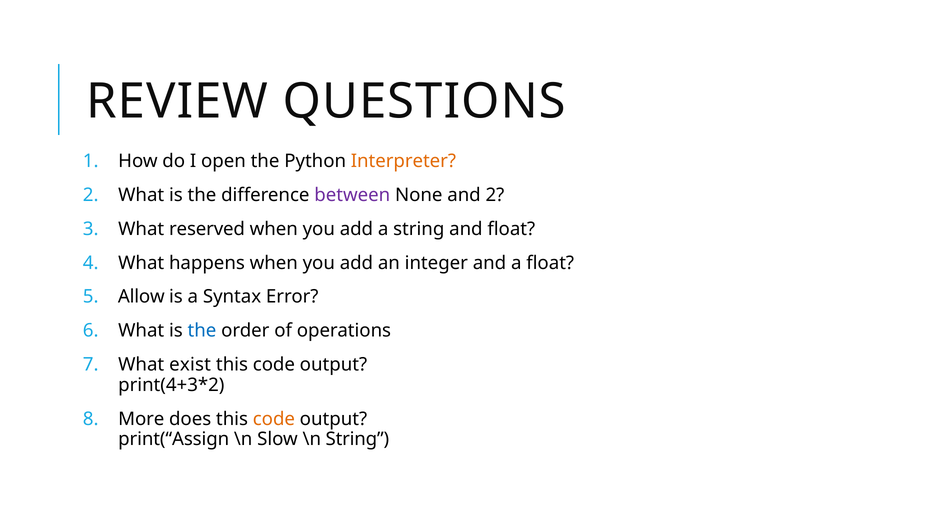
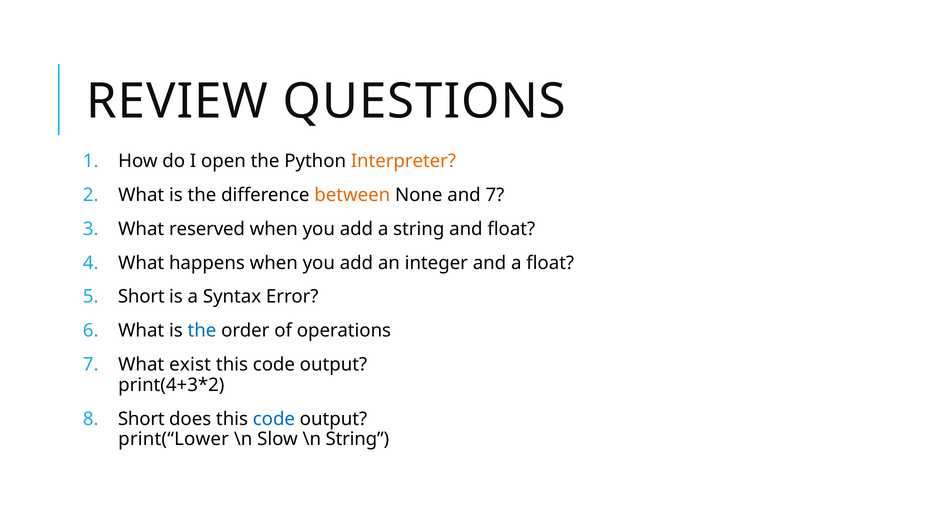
between colour: purple -> orange (352, 195)
and 2: 2 -> 7 (495, 195)
Allow: Allow -> Short (141, 297)
More: More -> Short (141, 419)
code colour: orange -> blue (274, 419)
print(“Assign: print(“Assign -> print(“Lower (174, 439)
